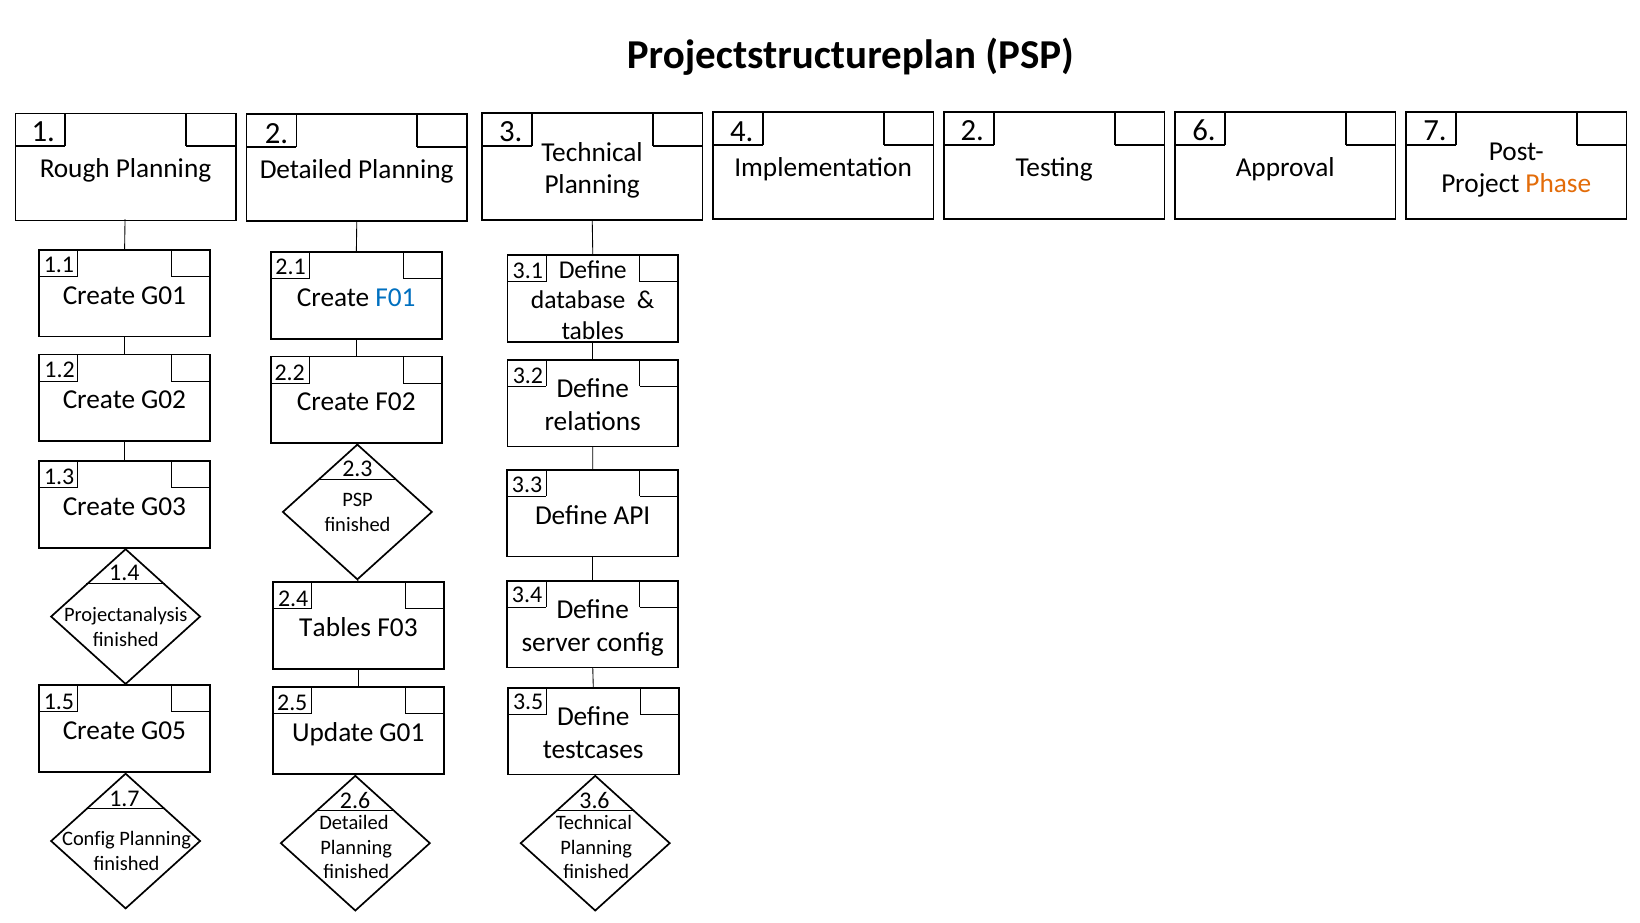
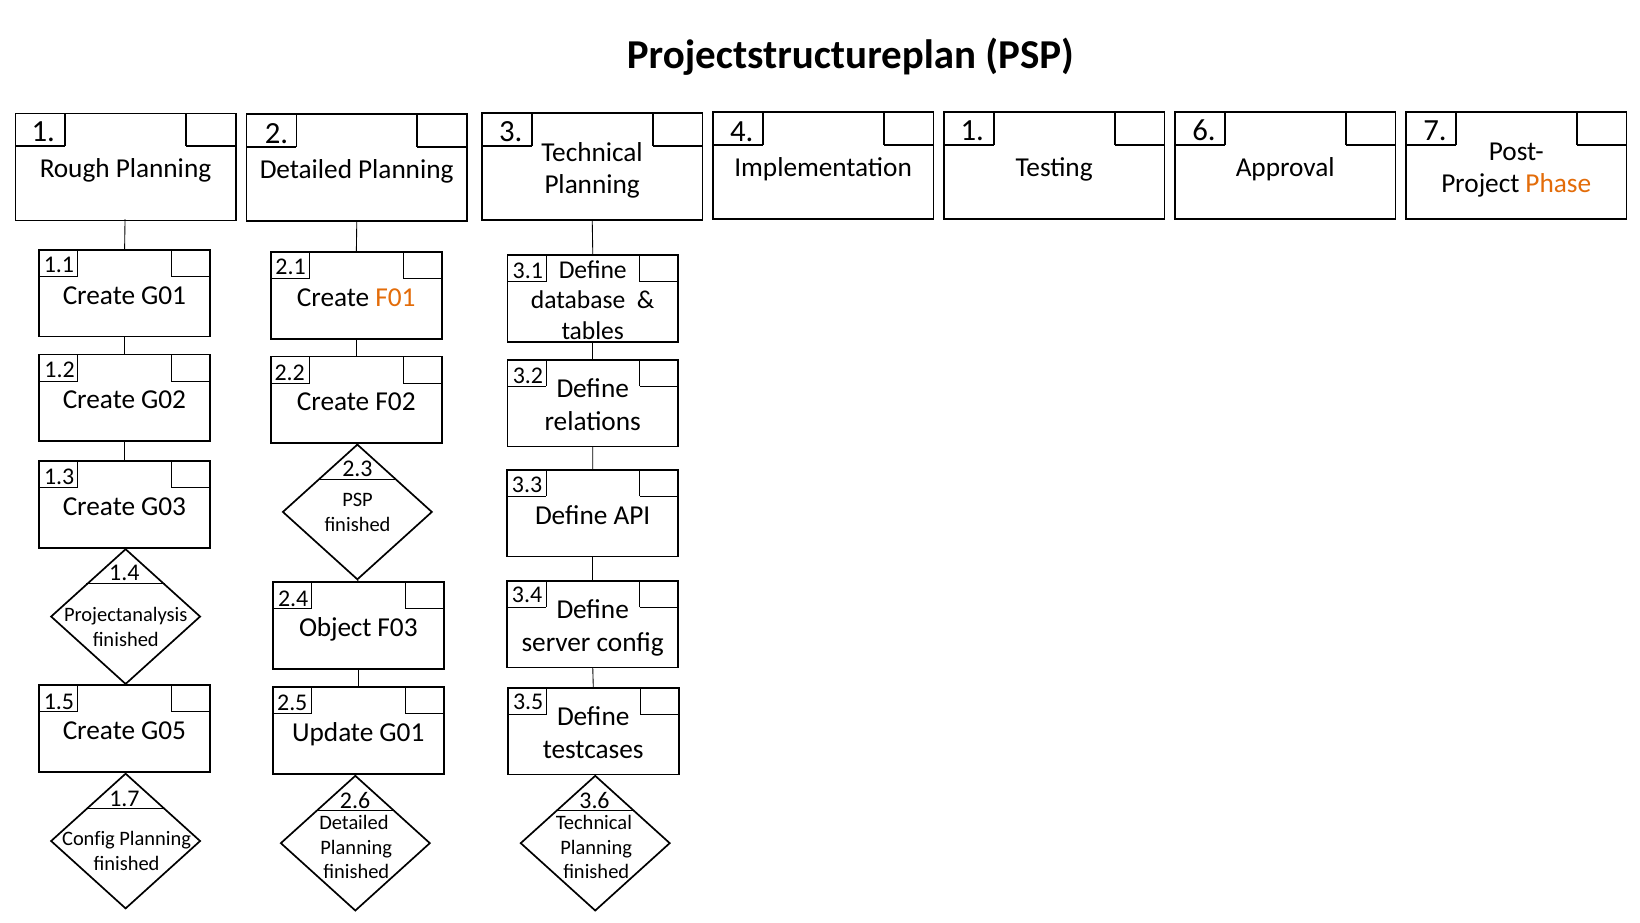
4 2: 2 -> 1 (972, 130)
F01 colour: blue -> orange (395, 297)
Tables: Tables -> Object (335, 627)
